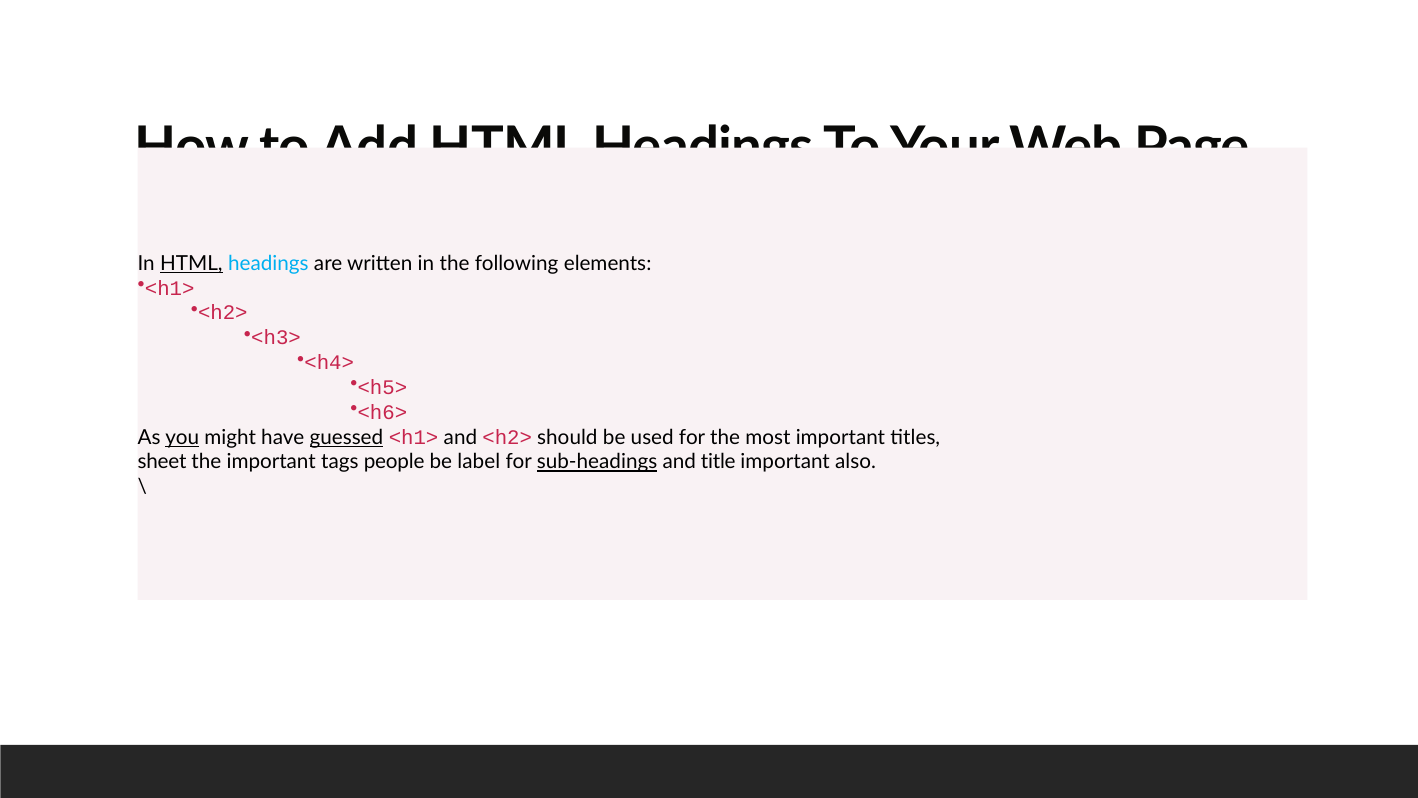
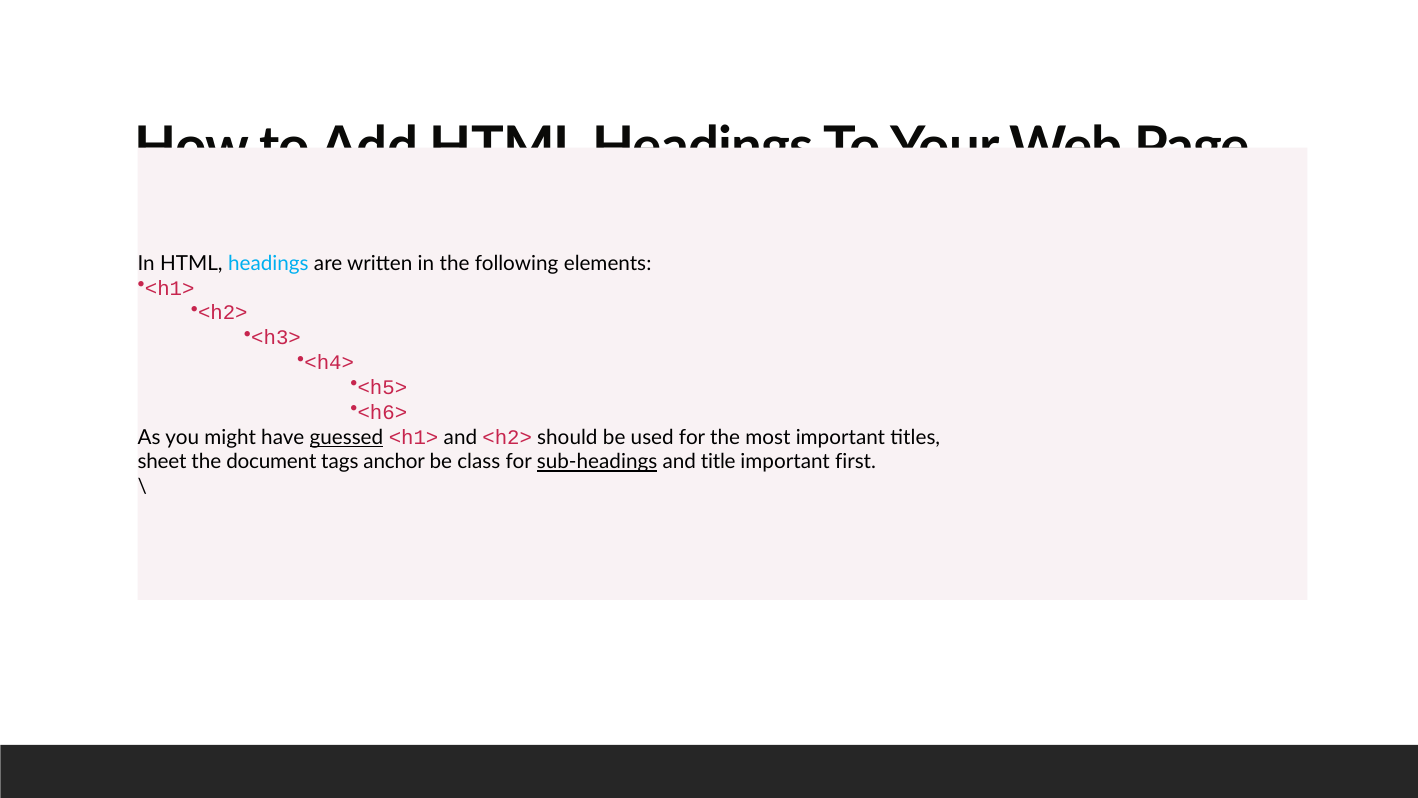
HTML underline: present -> none (191, 263)
you underline: present -> none (182, 437)
the important: important -> document (271, 462)
people: people -> anchor (394, 462)
label: label -> class (479, 462)
also: also -> first (856, 462)
